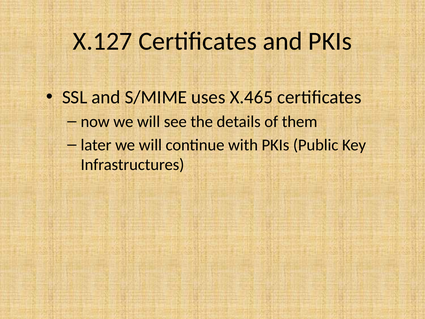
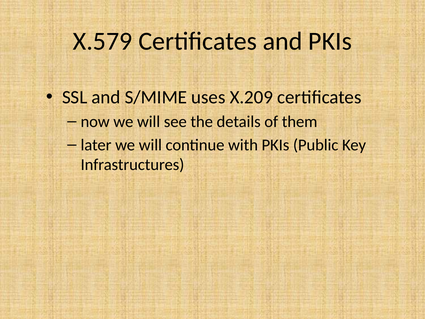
X.127: X.127 -> X.579 (103, 41)
X.465: X.465 -> X.209 (251, 97)
